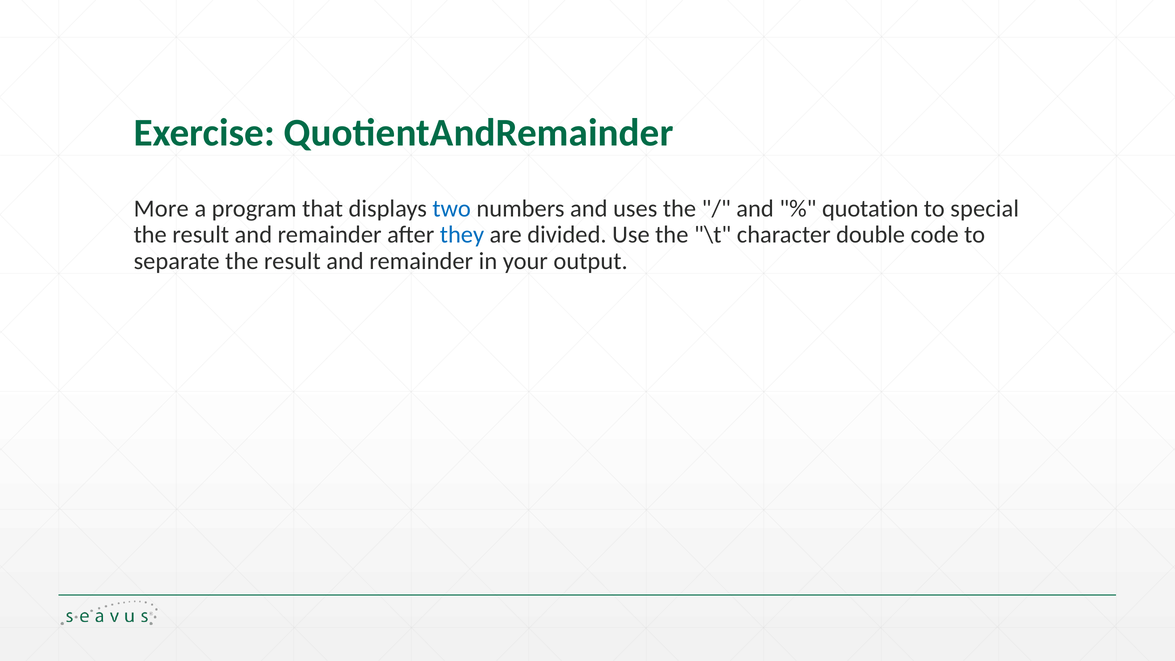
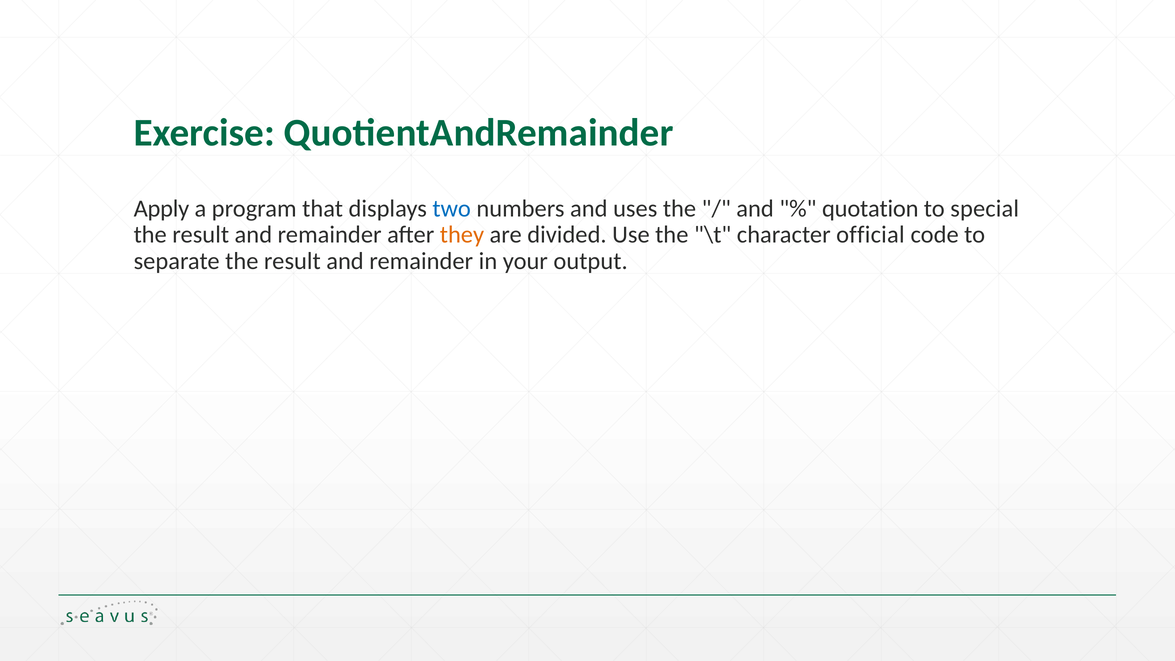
More: More -> Apply (161, 208)
they colour: blue -> orange (462, 235)
double: double -> official (870, 235)
